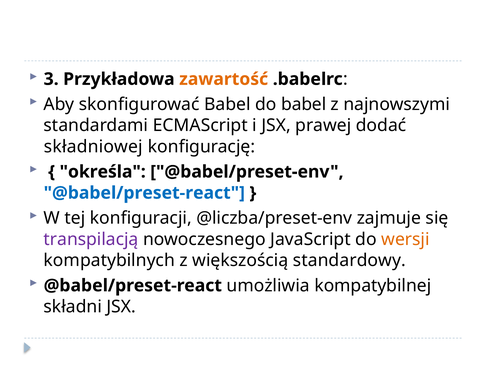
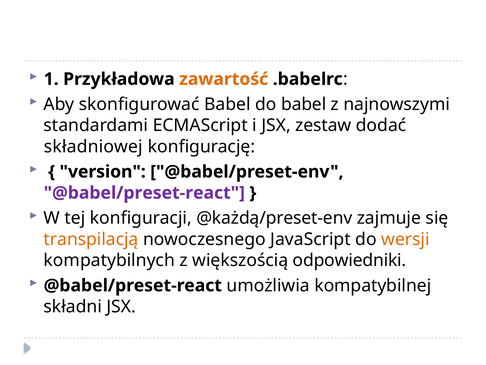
3: 3 -> 1 (51, 79)
prawej: prawej -> zestaw (323, 125)
określa: określa -> version (103, 172)
@babel/preset-react colour: blue -> purple (144, 193)
@liczba/preset-env: @liczba/preset-env -> @każdą/preset-env (274, 218)
transpilacją colour: purple -> orange (91, 239)
standardowy: standardowy -> odpowiedniki (349, 260)
